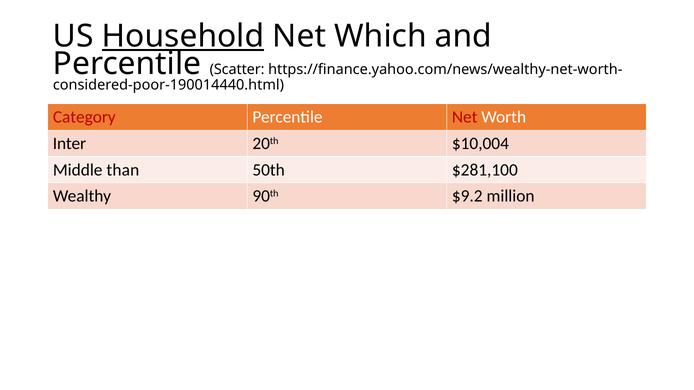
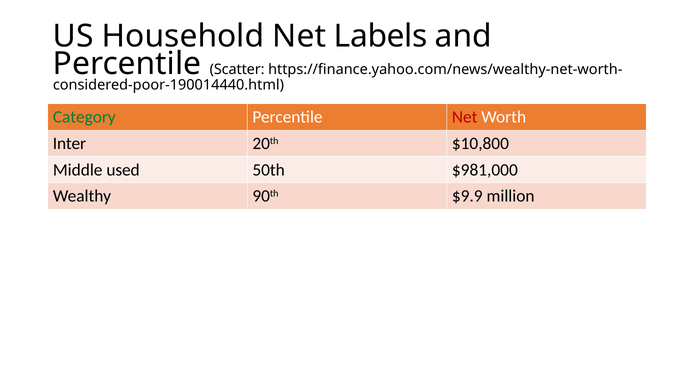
Household underline: present -> none (183, 36)
Which: Which -> Labels (381, 36)
Category colour: red -> green (84, 117)
$10,004: $10,004 -> $10,800 (480, 144)
than: than -> used (123, 170)
$281,100: $281,100 -> $981,000 (485, 170)
$9.2: $9.2 -> $9.9 (467, 196)
